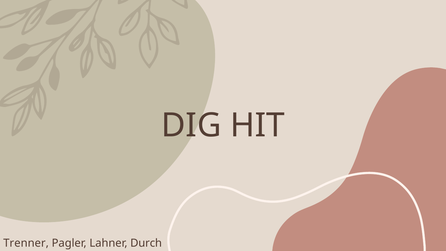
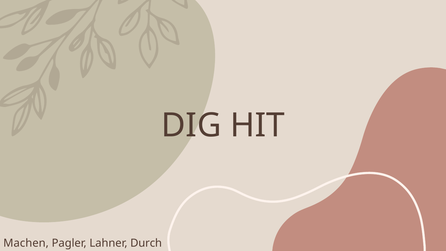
Trenner: Trenner -> Machen (26, 243)
